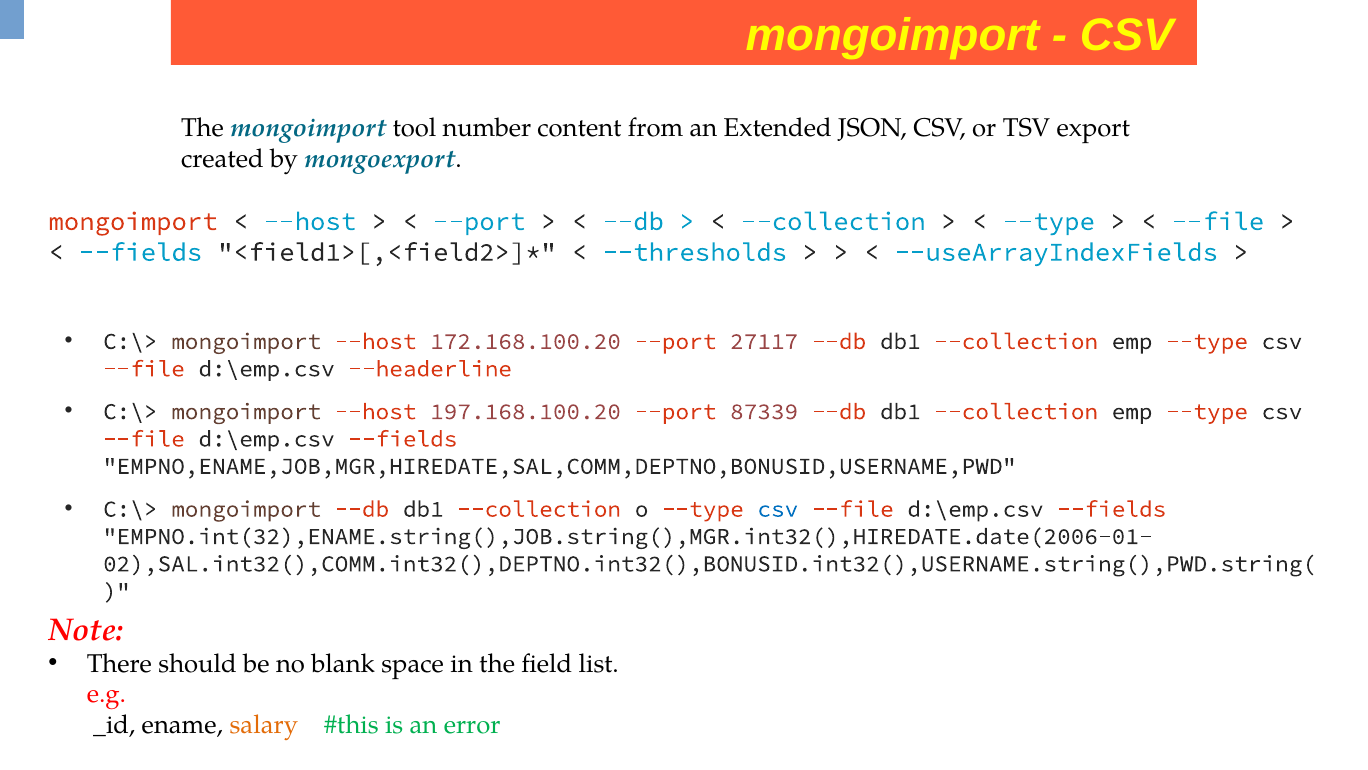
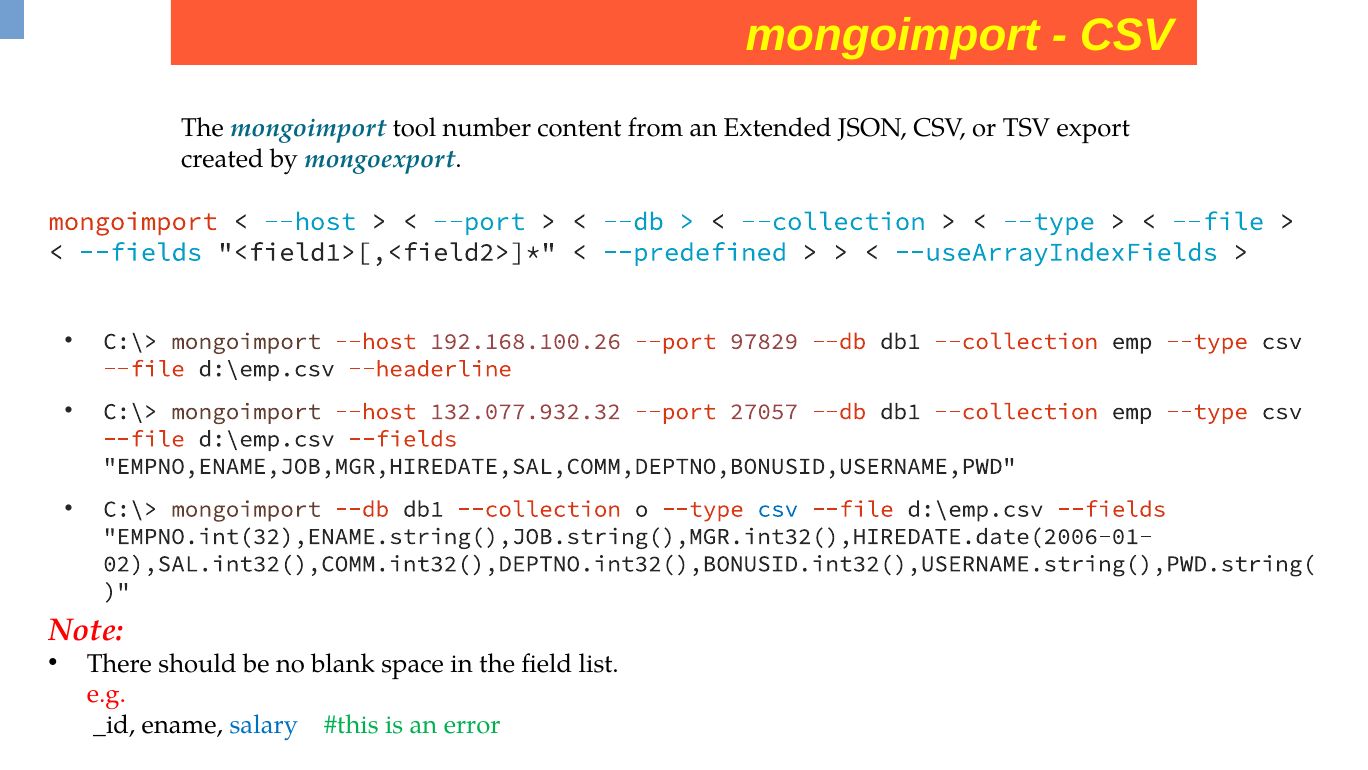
--thresholds: --thresholds -> --predefined (695, 252)
172.168.100.20: 172.168.100.20 -> 192.168.100.26 (526, 341)
27117: 27117 -> 97829 (764, 341)
197.168.100.20: 197.168.100.20 -> 132.077.932.32 (526, 411)
87339: 87339 -> 27057 (764, 411)
salary colour: orange -> blue (264, 725)
